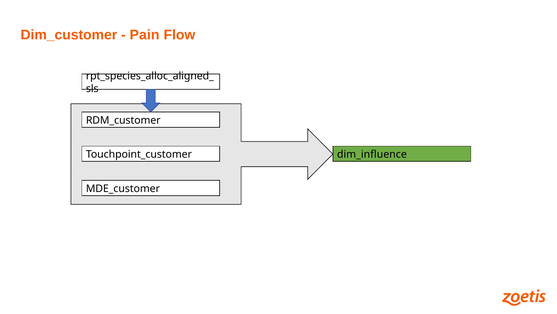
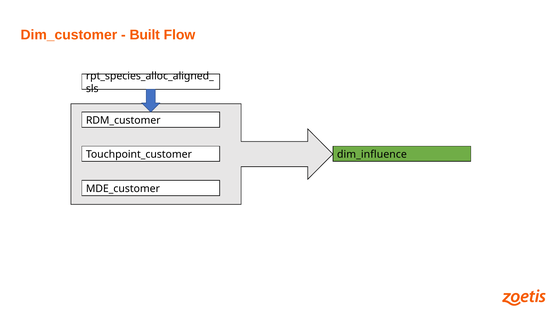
Pain: Pain -> Built (145, 35)
